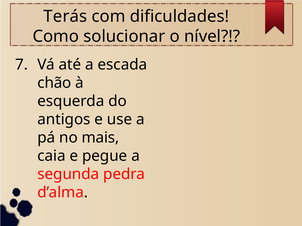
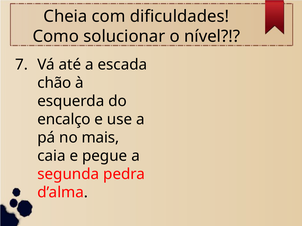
Terás: Terás -> Cheia (65, 16)
antigos: antigos -> encalço (64, 120)
